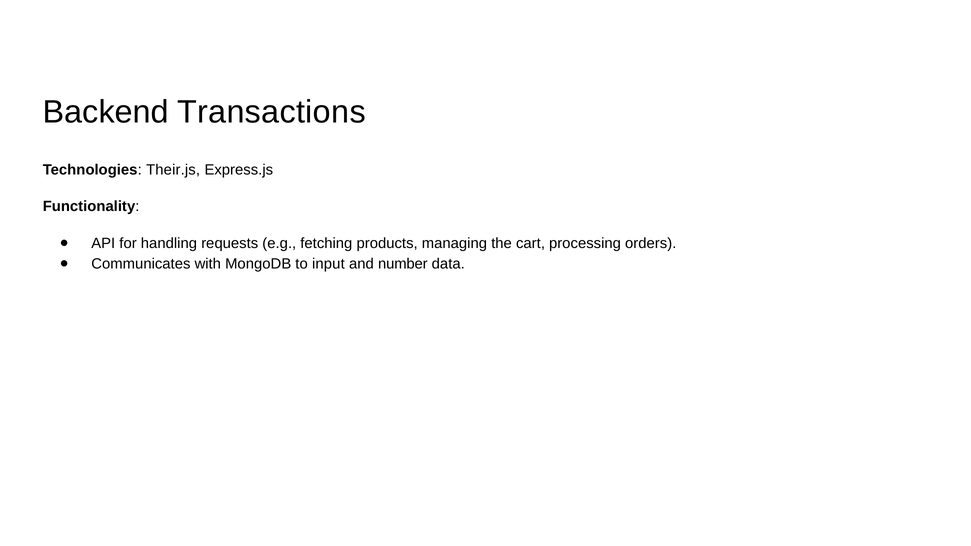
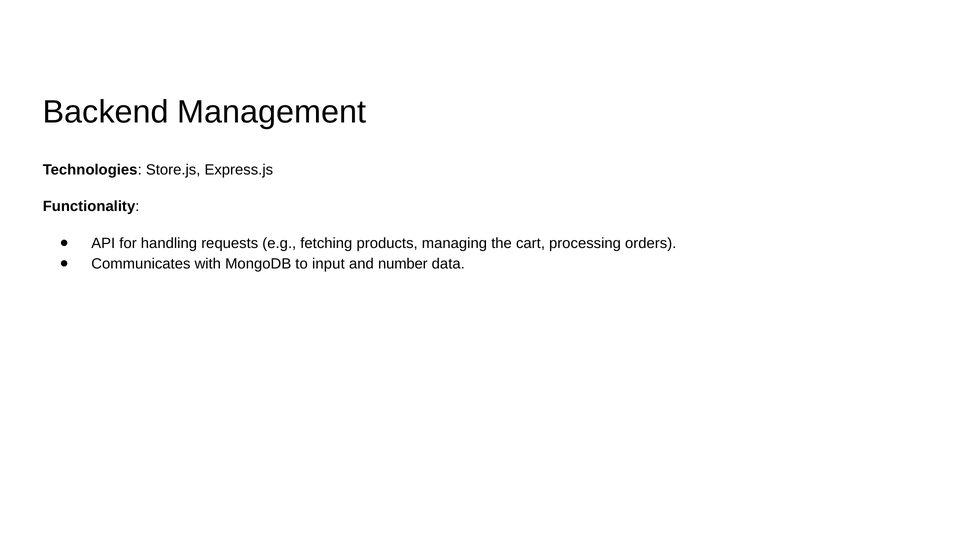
Transactions: Transactions -> Management (272, 112)
Their.js: Their.js -> Store.js (173, 170)
